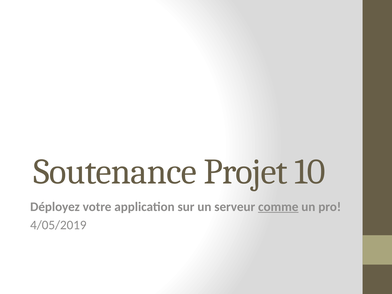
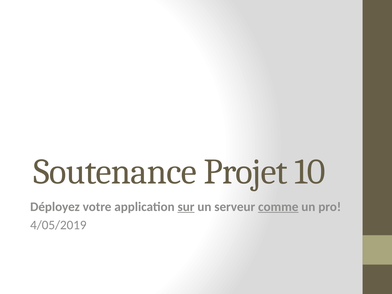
sur underline: none -> present (186, 207)
